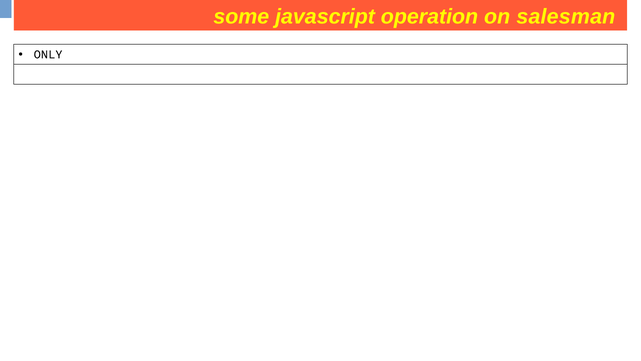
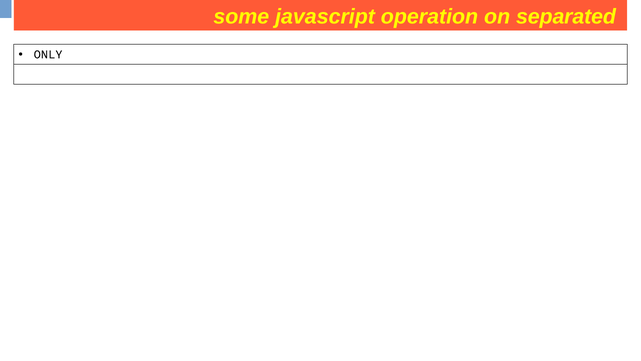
salesman: salesman -> separated (566, 17)
